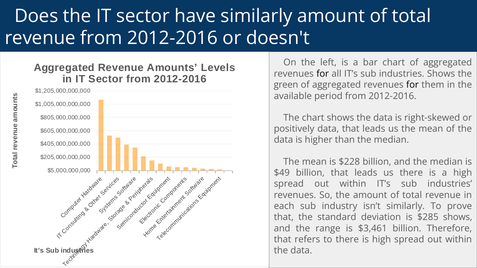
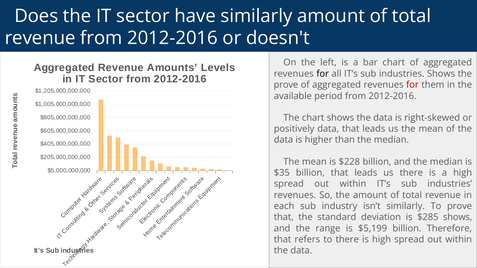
green: green -> prove (286, 85)
for colour: black -> red (412, 85)
$49: $49 -> $35 (282, 173)
$3,461: $3,461 -> $5,199 (373, 229)
